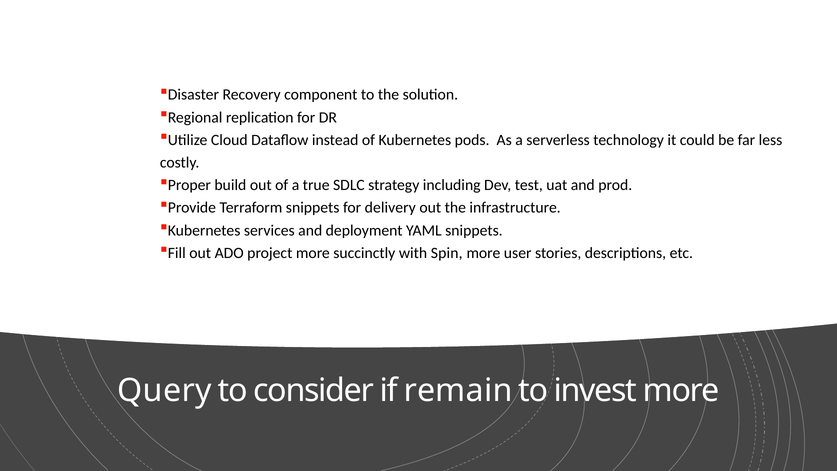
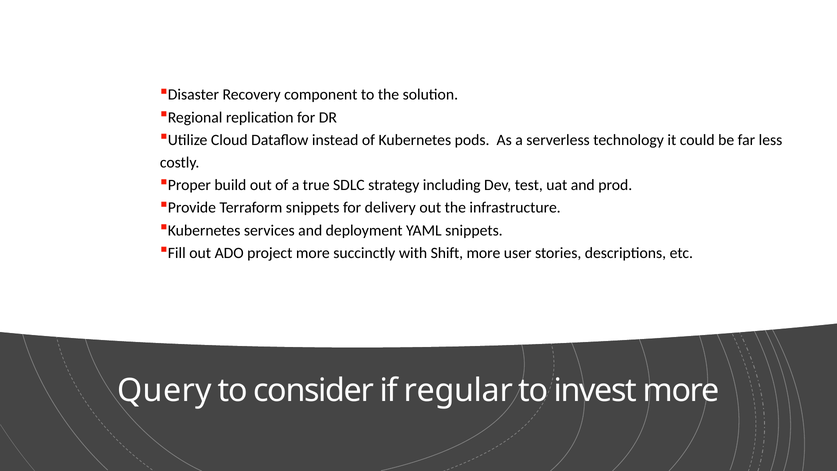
Spin: Spin -> Shift (447, 253)
remain: remain -> regular (458, 391)
